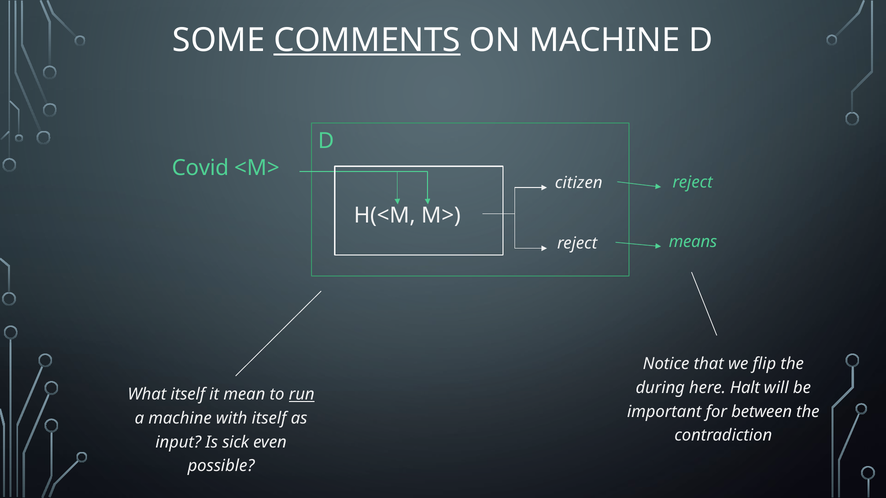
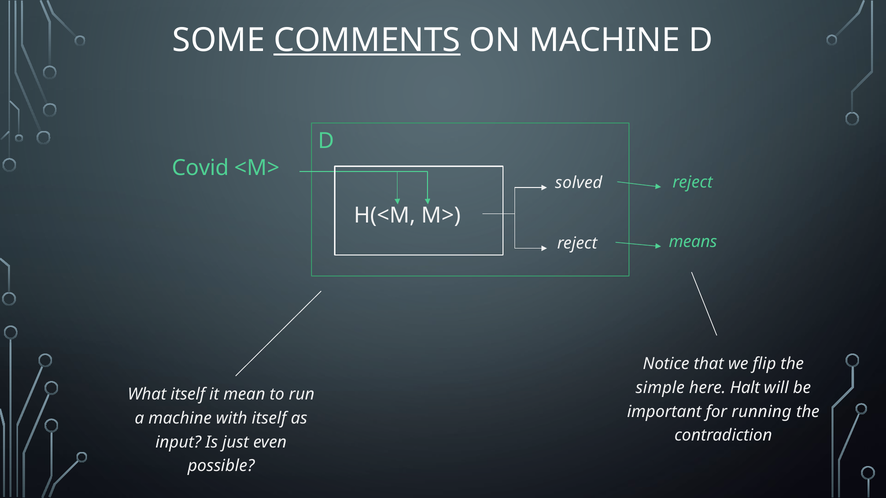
citizen: citizen -> solved (579, 183)
during: during -> simple (660, 388)
run underline: present -> none (302, 395)
between: between -> running (762, 412)
sick: sick -> just (236, 442)
